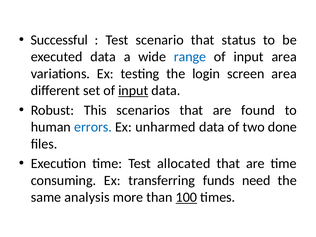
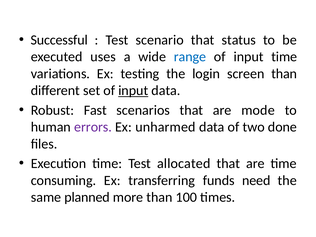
executed data: data -> uses (103, 57)
input area: area -> time (284, 57)
screen area: area -> than (284, 74)
This: This -> Fast (95, 110)
found: found -> mode (258, 110)
errors colour: blue -> purple (93, 127)
analysis: analysis -> planned (87, 197)
100 underline: present -> none (186, 197)
